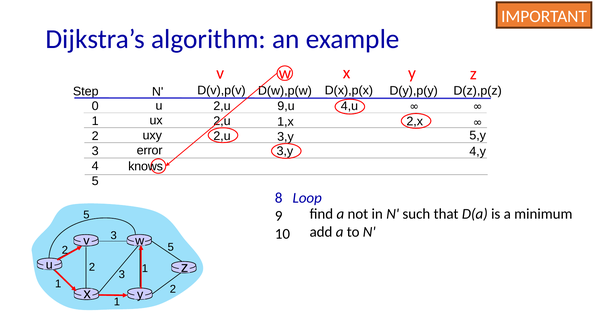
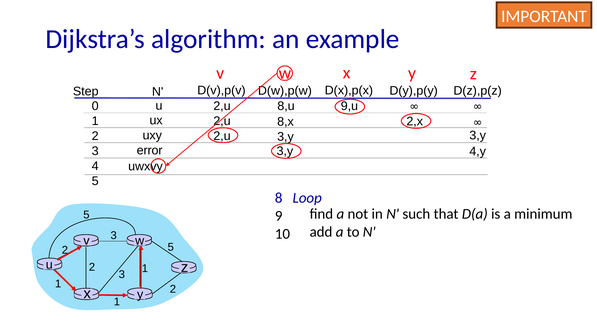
9,u: 9,u -> 8,u (286, 106)
4,u: 4,u -> 9,u (349, 106)
1,x: 1,x -> 8,x (285, 122)
uxy 5,y: 5,y -> 3,y (478, 135)
knows: knows -> uwxvy (146, 166)
